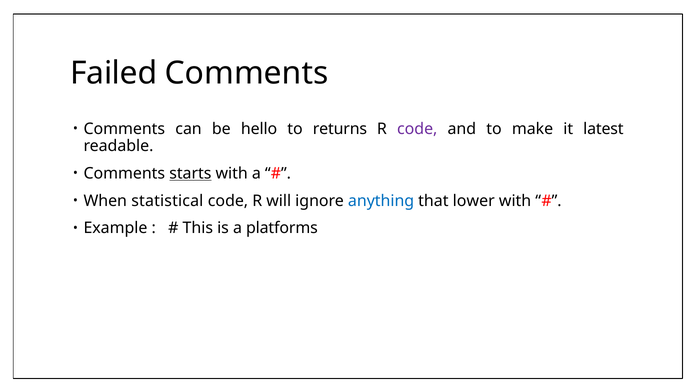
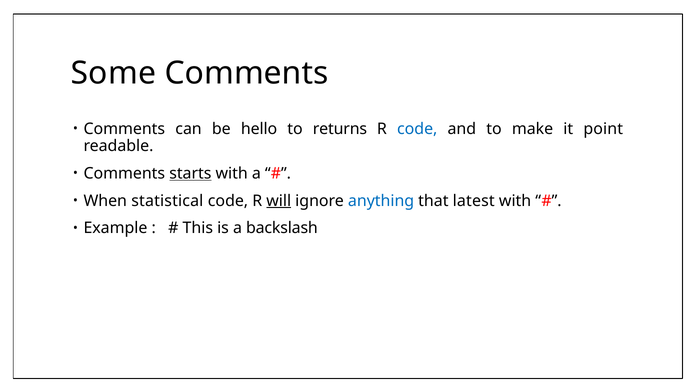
Failed: Failed -> Some (113, 73)
code colour: purple -> blue (417, 129)
latest: latest -> point (603, 129)
will underline: none -> present (279, 201)
lower: lower -> latest (474, 201)
platforms: platforms -> backslash (282, 228)
